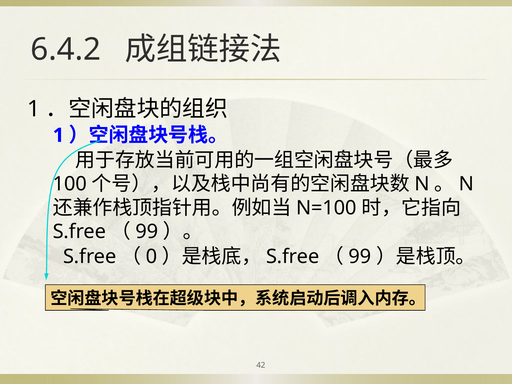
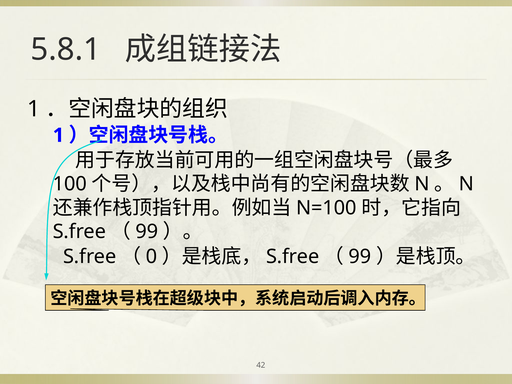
6.4.2: 6.4.2 -> 5.8.1 (66, 50)
